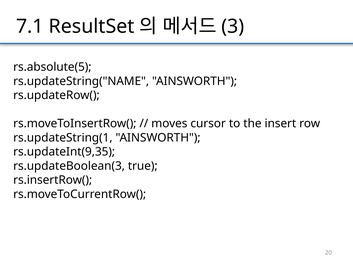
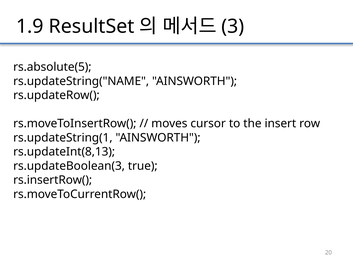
7.1: 7.1 -> 1.9 (30, 26)
rs.updateInt(9,35: rs.updateInt(9,35 -> rs.updateInt(8,13 (64, 152)
